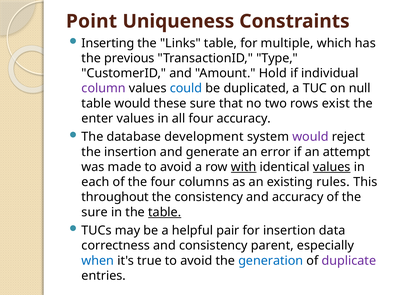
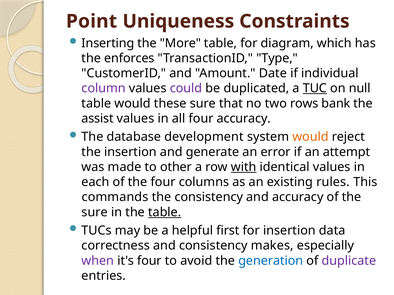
Links: Links -> More (180, 43)
multiple: multiple -> diagram (287, 43)
previous: previous -> enforces (129, 58)
Hold: Hold -> Date (273, 73)
could colour: blue -> purple (186, 88)
TUC underline: none -> present (315, 88)
exist: exist -> bank (336, 104)
enter: enter -> assist (98, 119)
would colour: purple -> orange (310, 137)
made to avoid: avoid -> other (176, 167)
values underline: present -> none (332, 167)
throughout: throughout -> commands (115, 197)
pair: pair -> first (228, 231)
parent: parent -> makes (272, 246)
when colour: blue -> purple (98, 261)
it's true: true -> four (149, 261)
